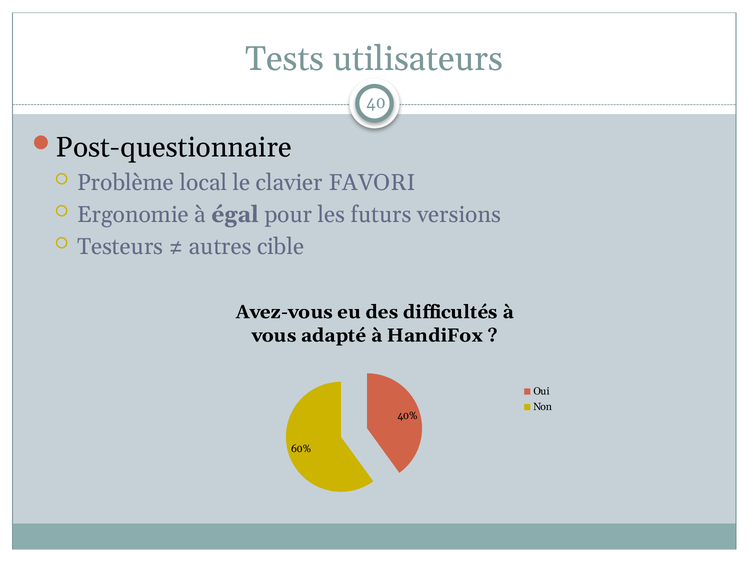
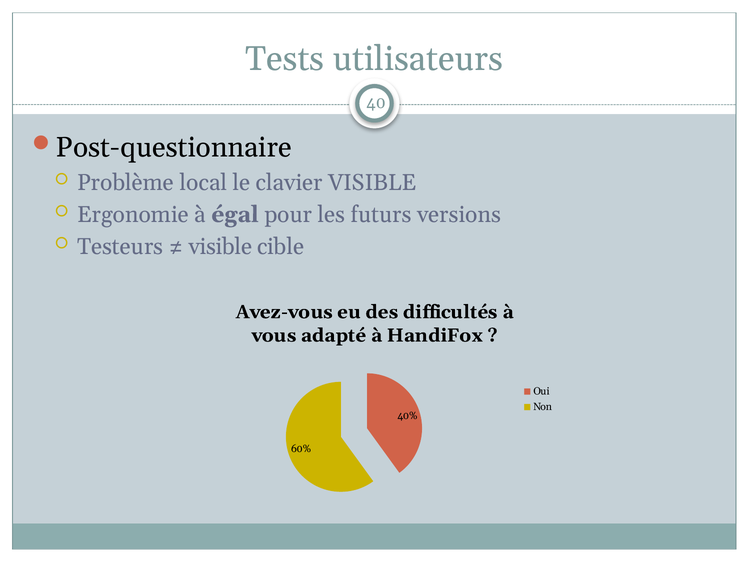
clavier FAVORI: FAVORI -> VISIBLE (372, 182)
autres: autres -> visible (220, 246)
